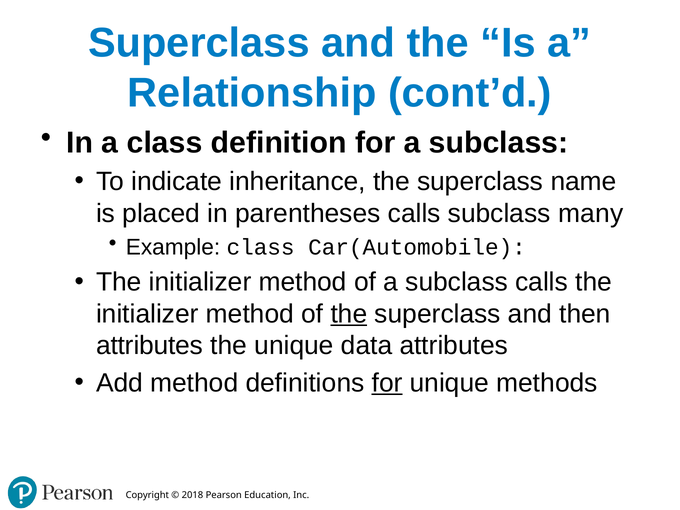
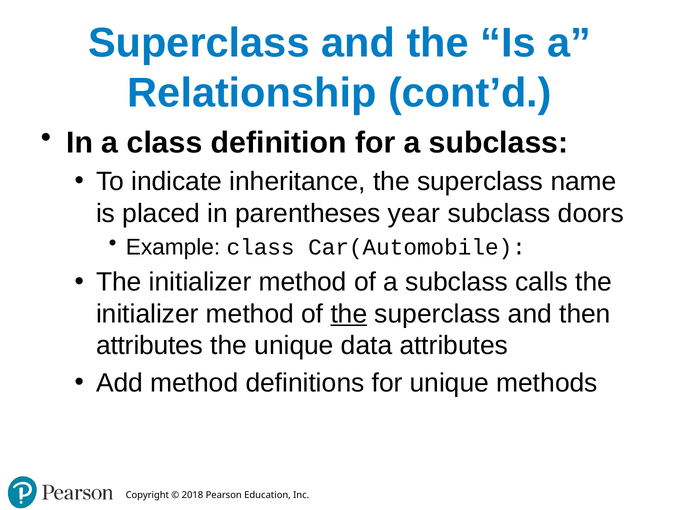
parentheses calls: calls -> year (414, 213)
many: many -> doors (591, 213)
for underline: present -> none (387, 383)
